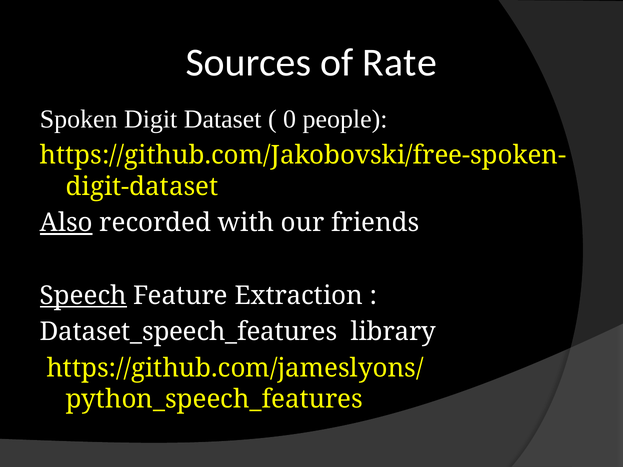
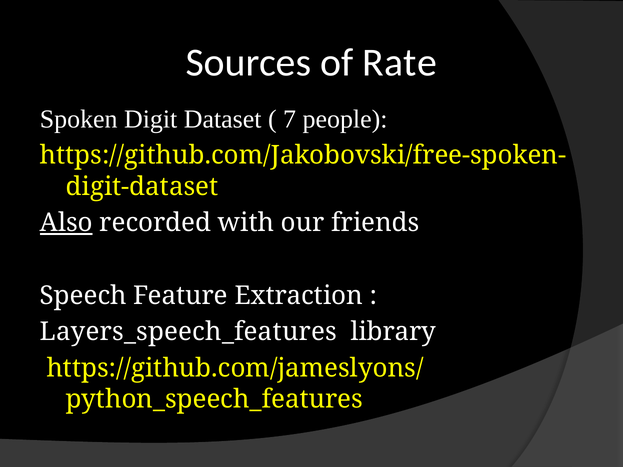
0: 0 -> 7 (290, 119)
Speech underline: present -> none (83, 296)
Dataset_speech_features: Dataset_speech_features -> Layers_speech_features (188, 332)
